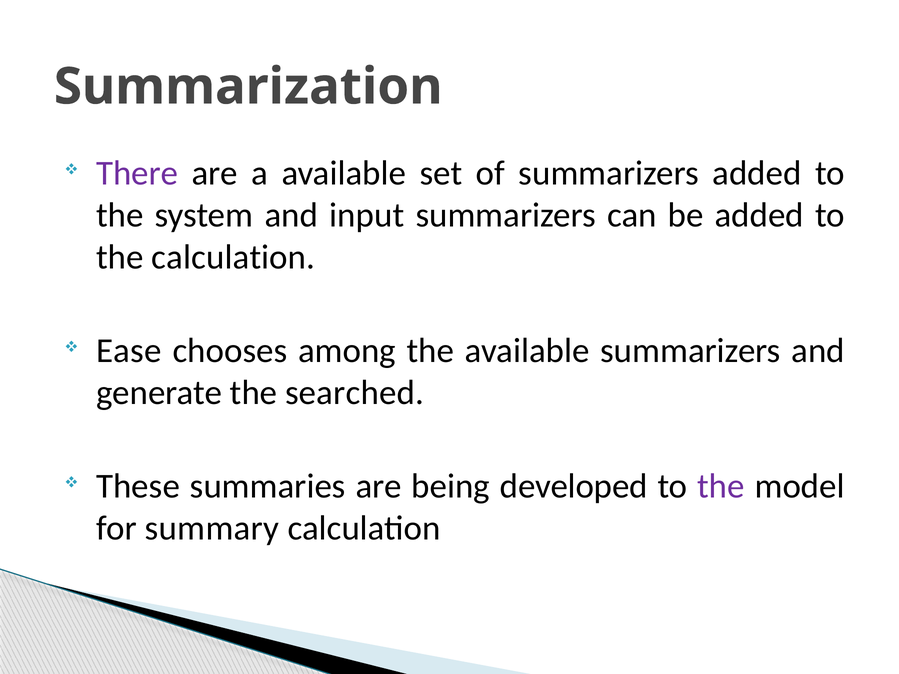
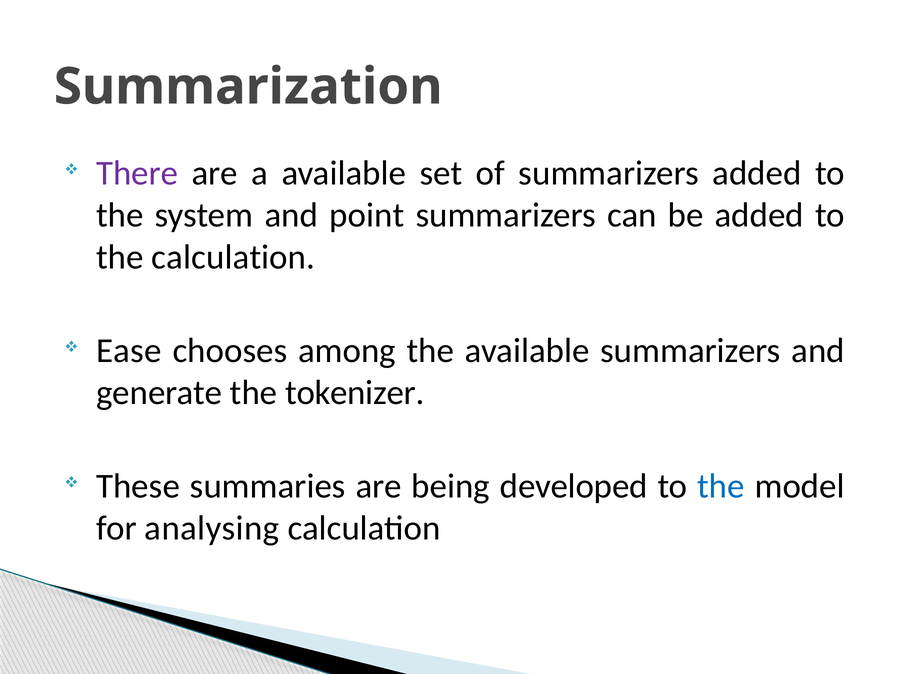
input: input -> point (367, 215)
searched: searched -> tokenizer (355, 393)
the colour: purple -> blue (721, 486)
summary: summary -> analysing (212, 528)
